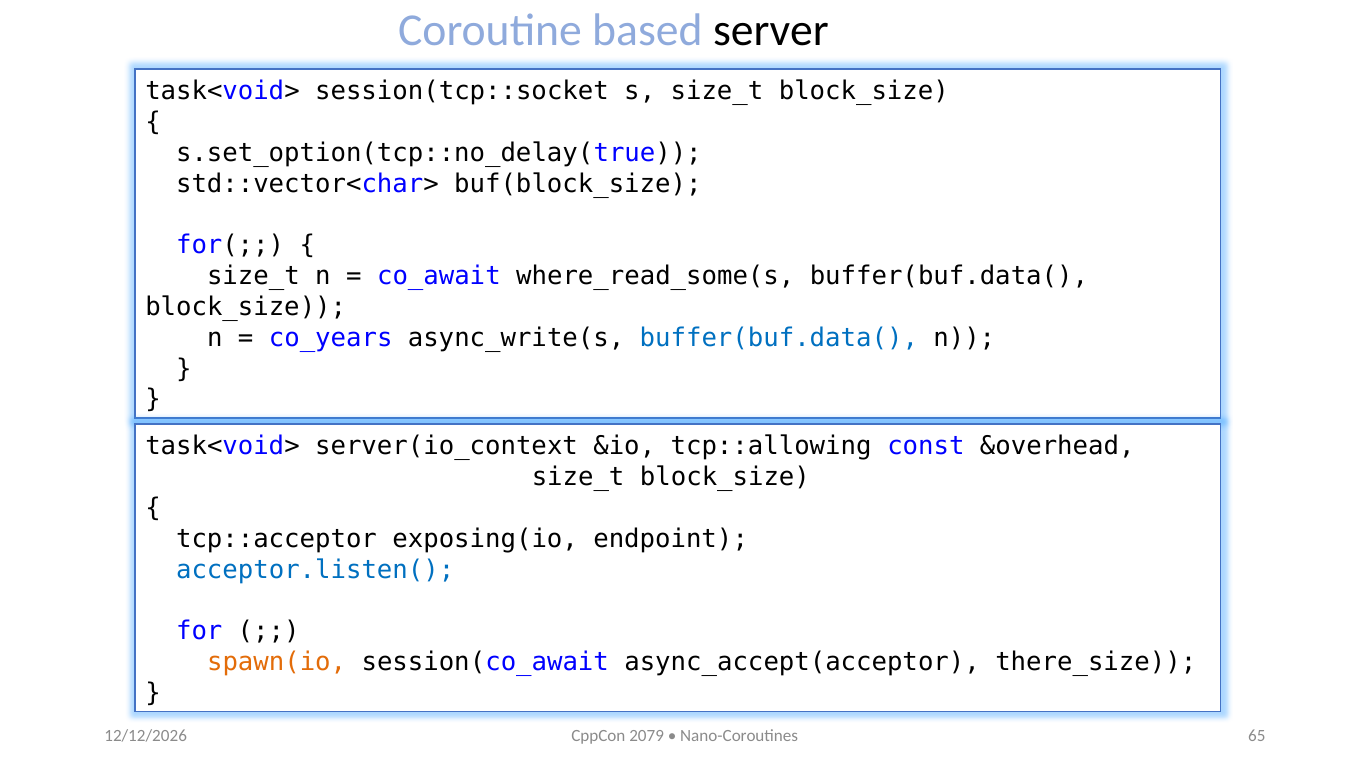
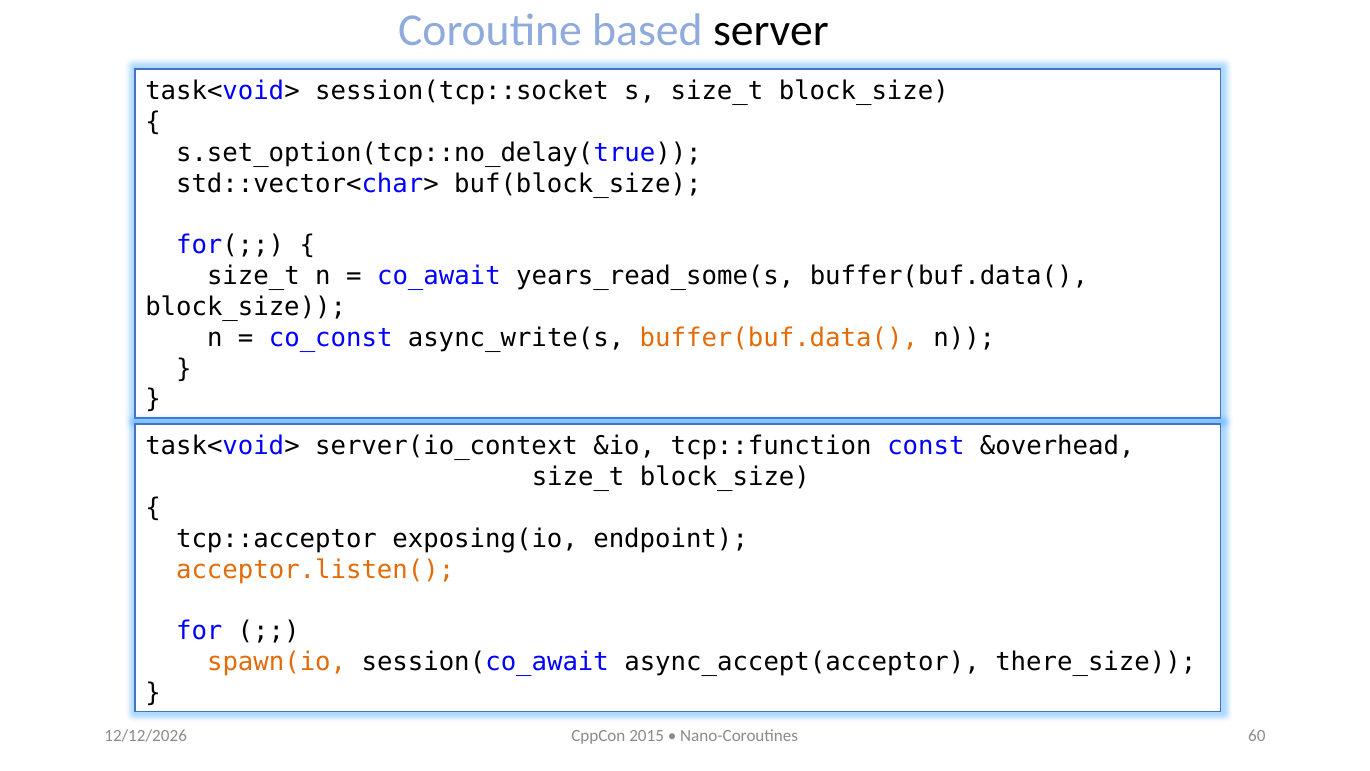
where_read_some(s: where_read_some(s -> years_read_some(s (655, 276)
co_years: co_years -> co_const (331, 338)
buffer(buf.data( colour: blue -> orange (779, 338)
tcp::allowing: tcp::allowing -> tcp::function (771, 446)
acceptor.listen( colour: blue -> orange (315, 569)
2079: 2079 -> 2015 (647, 736)
65: 65 -> 60 (1257, 736)
